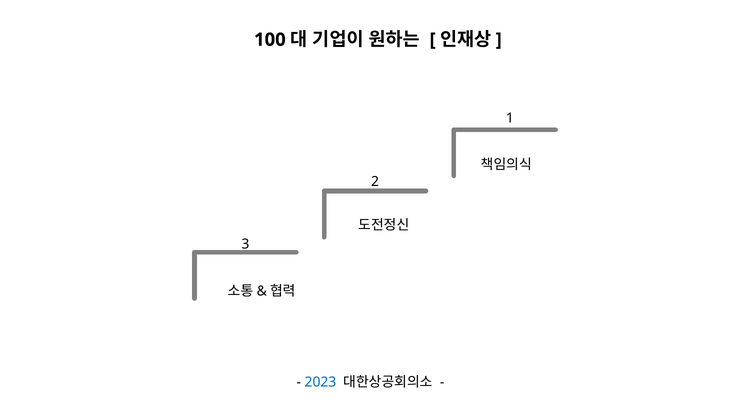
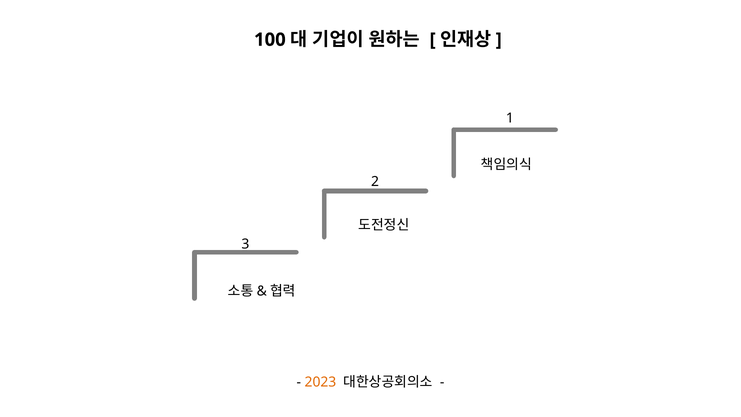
2023 colour: blue -> orange (320, 382)
